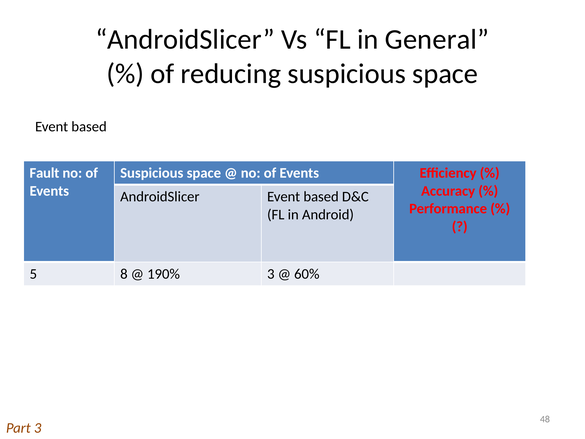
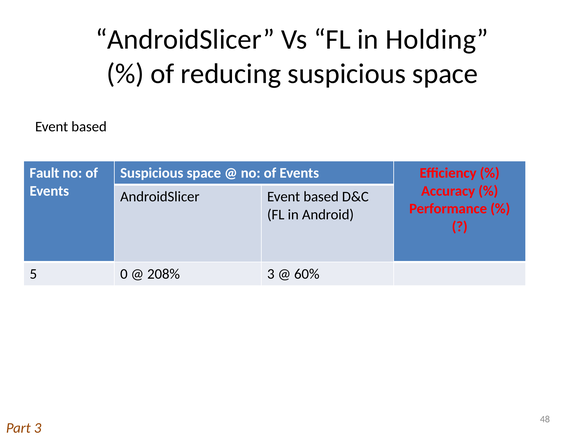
General: General -> Holding (437, 40)
8: 8 -> 0 (124, 274)
190%: 190% -> 208% (164, 274)
